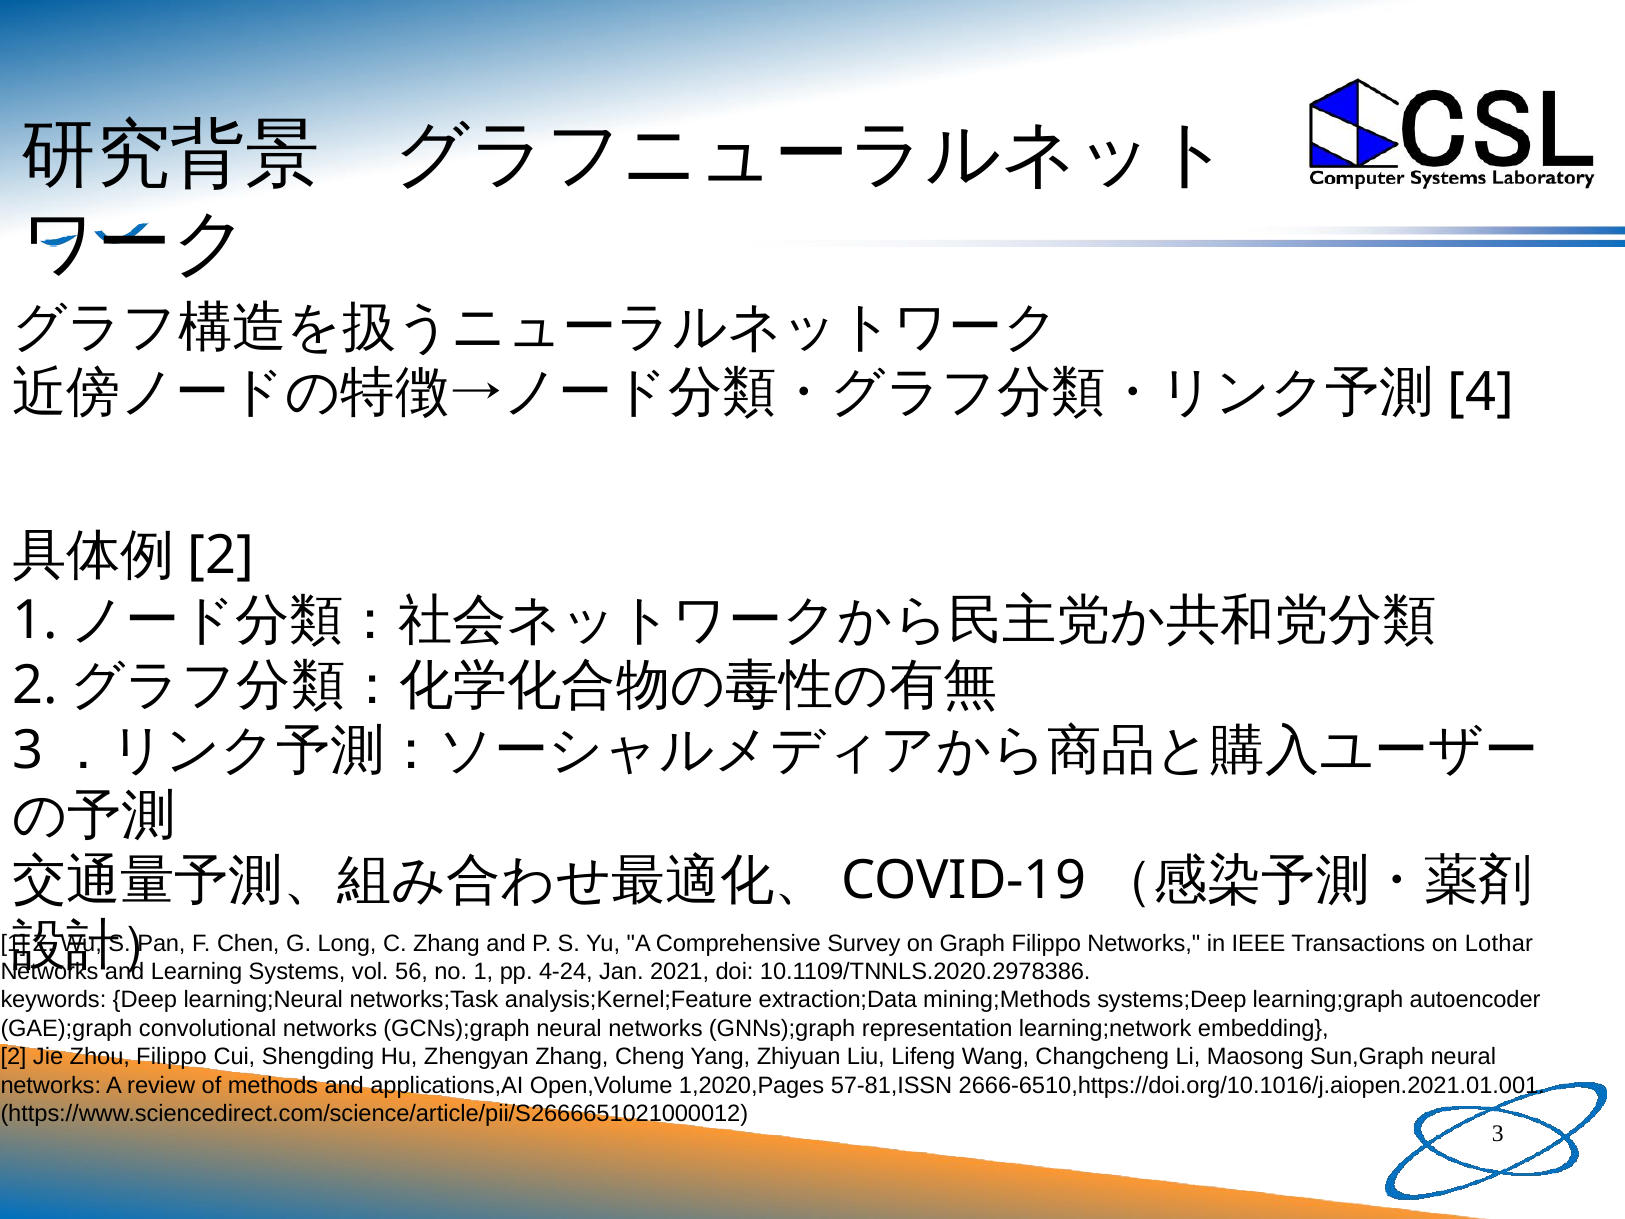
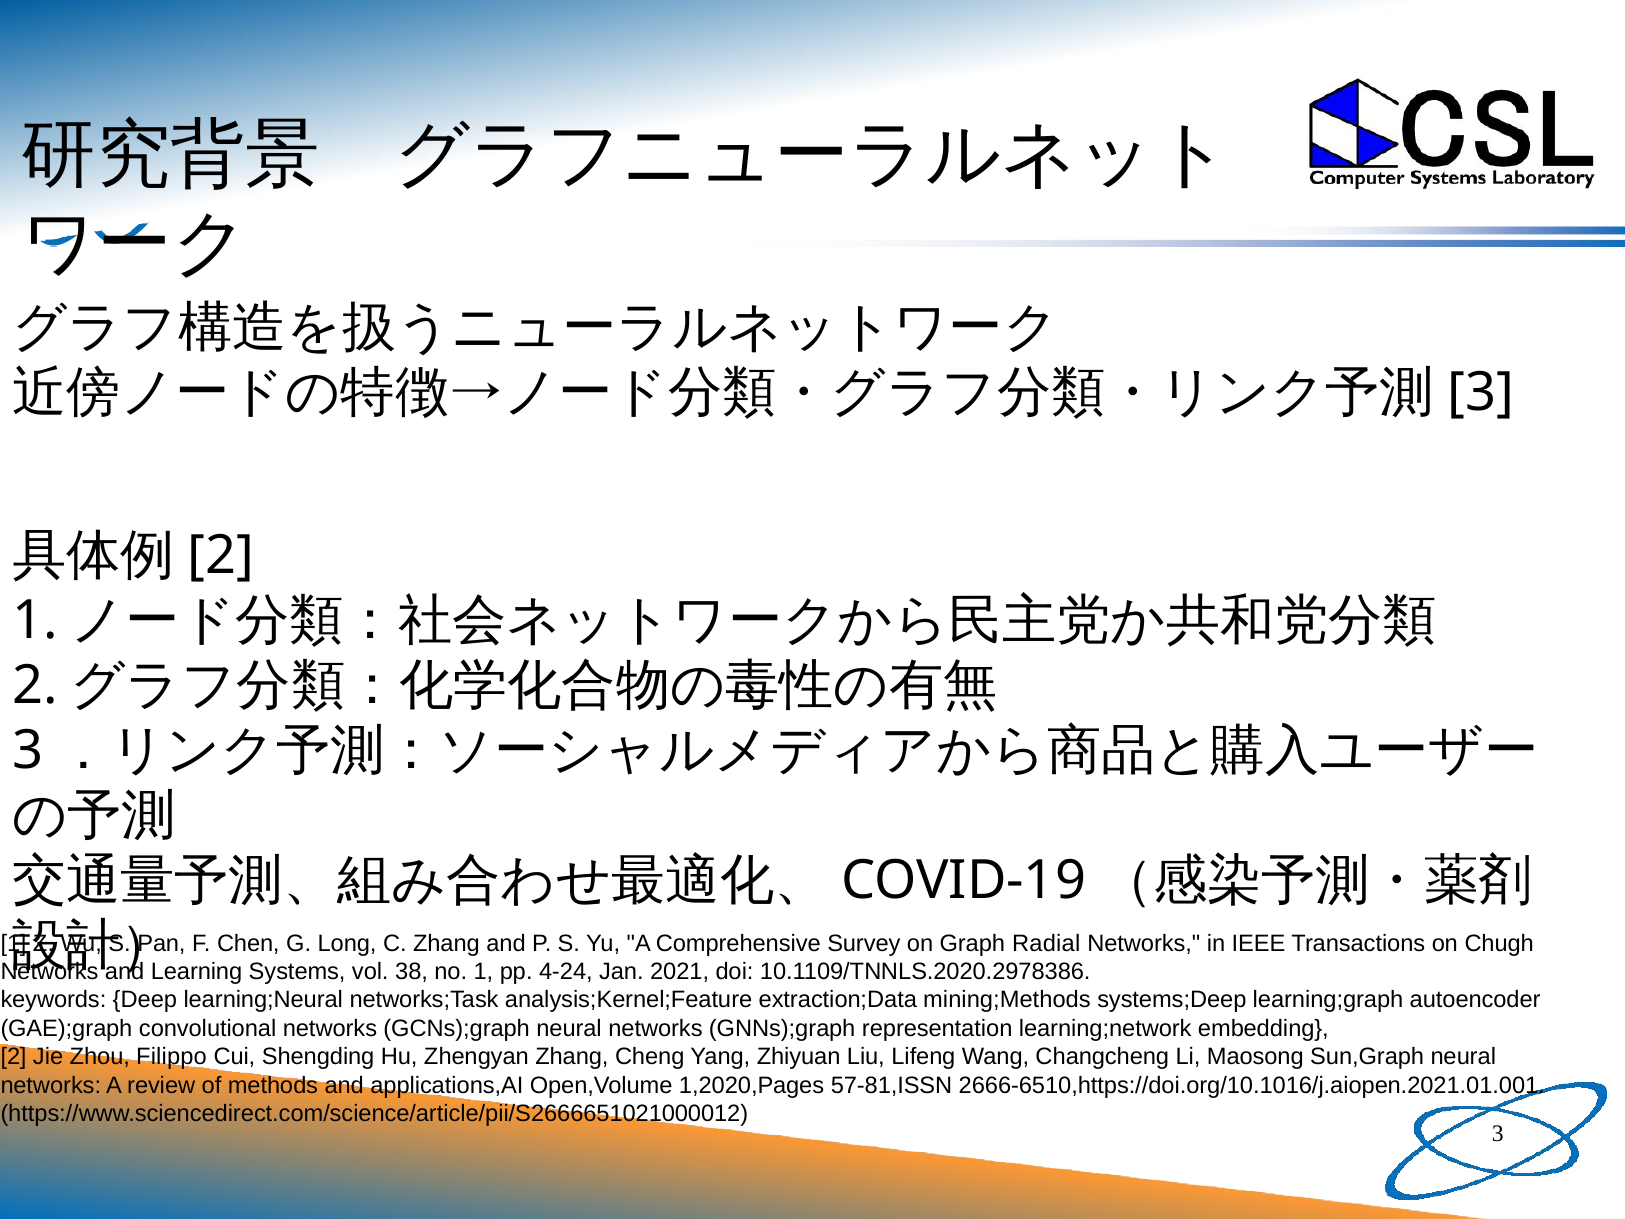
4: 4 -> 3 (1481, 393)
Graph Filippo: Filippo -> Radial (1046, 943)
Lothar: Lothar -> Chugh (1499, 943)
56: 56 -> 38 (412, 972)
